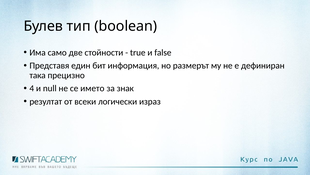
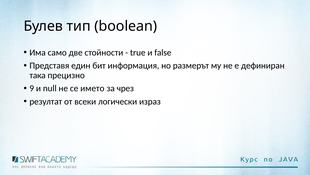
4: 4 -> 9 (32, 88)
знак: знак -> чрез (125, 88)
